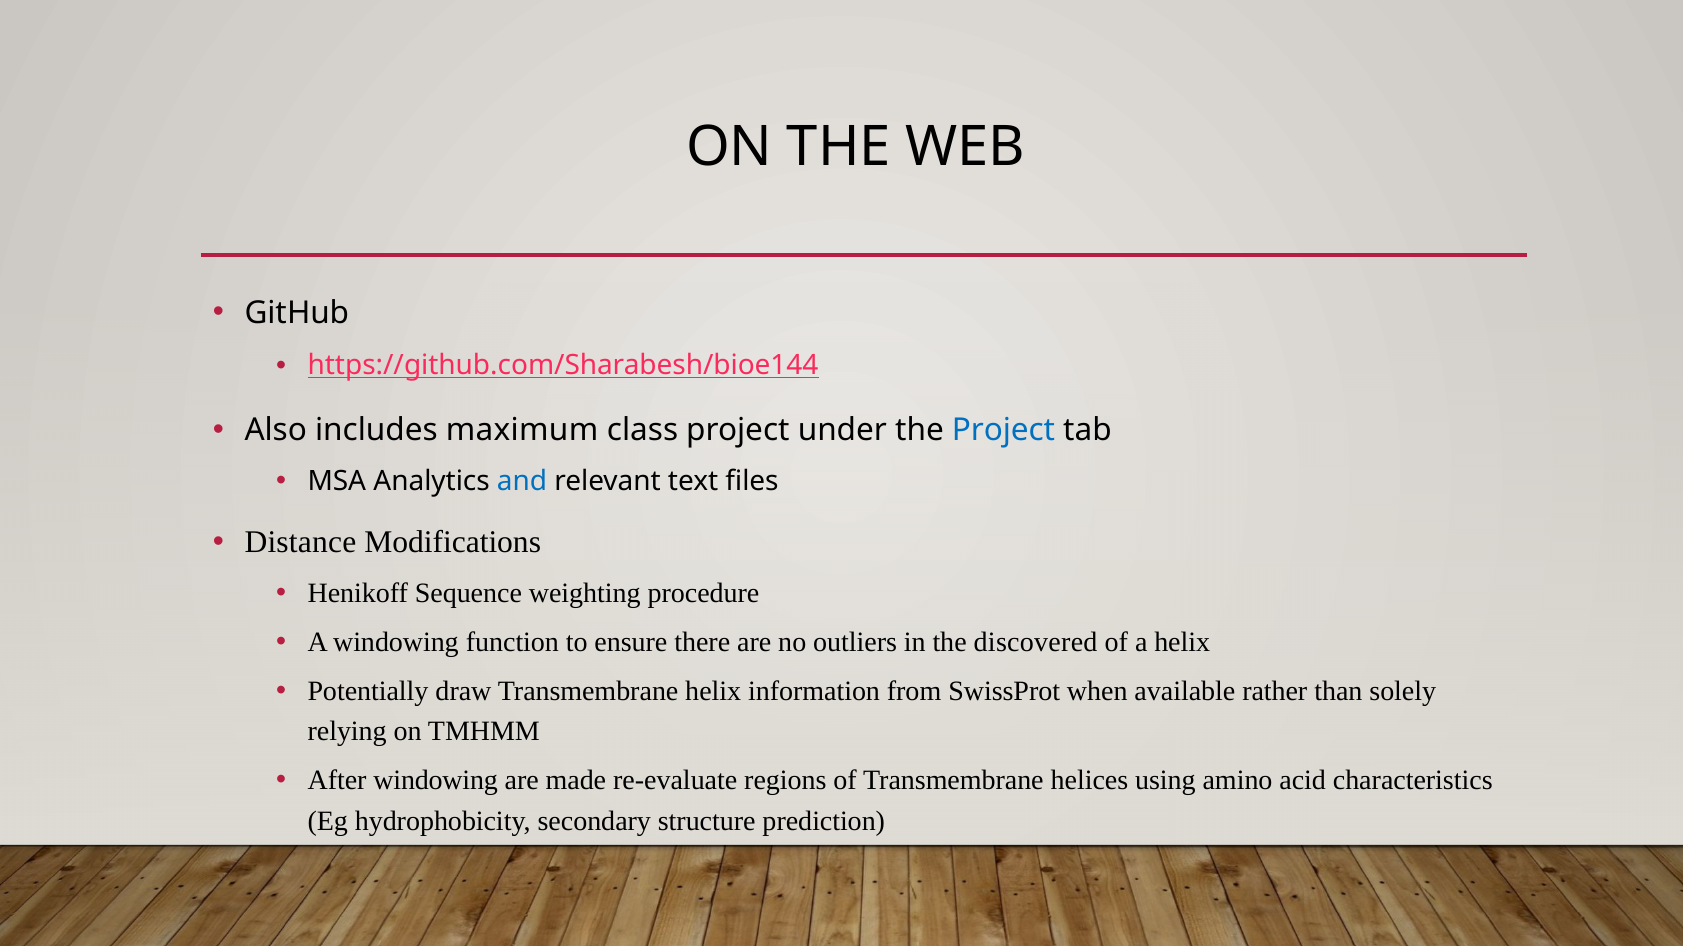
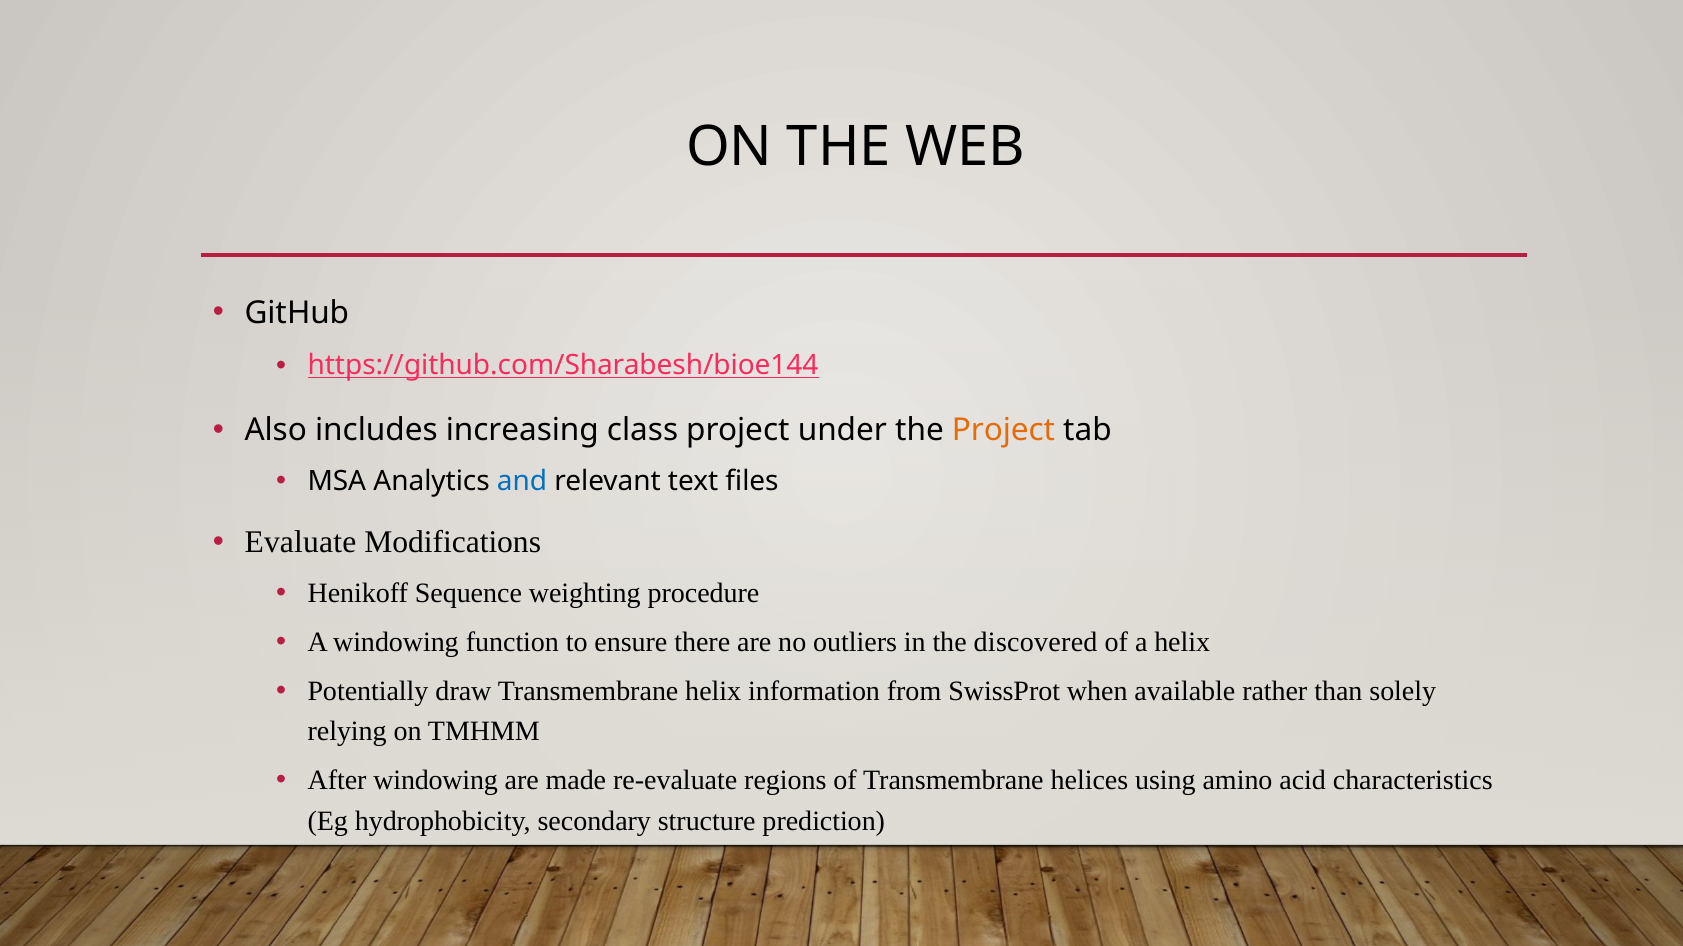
maximum: maximum -> increasing (522, 431)
Project colour: blue -> orange (1003, 431)
Distance: Distance -> Evaluate (300, 543)
